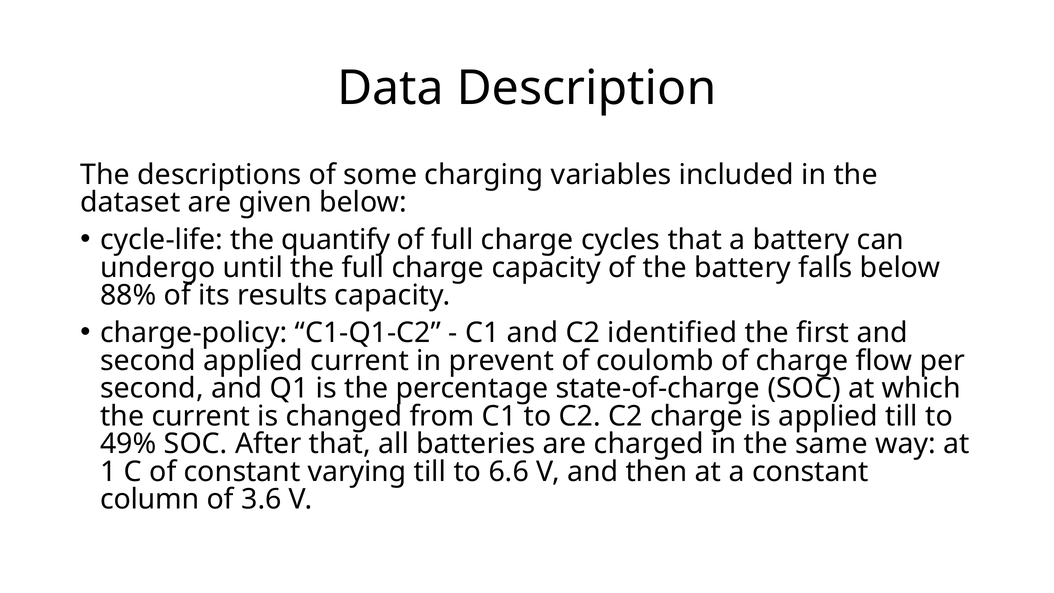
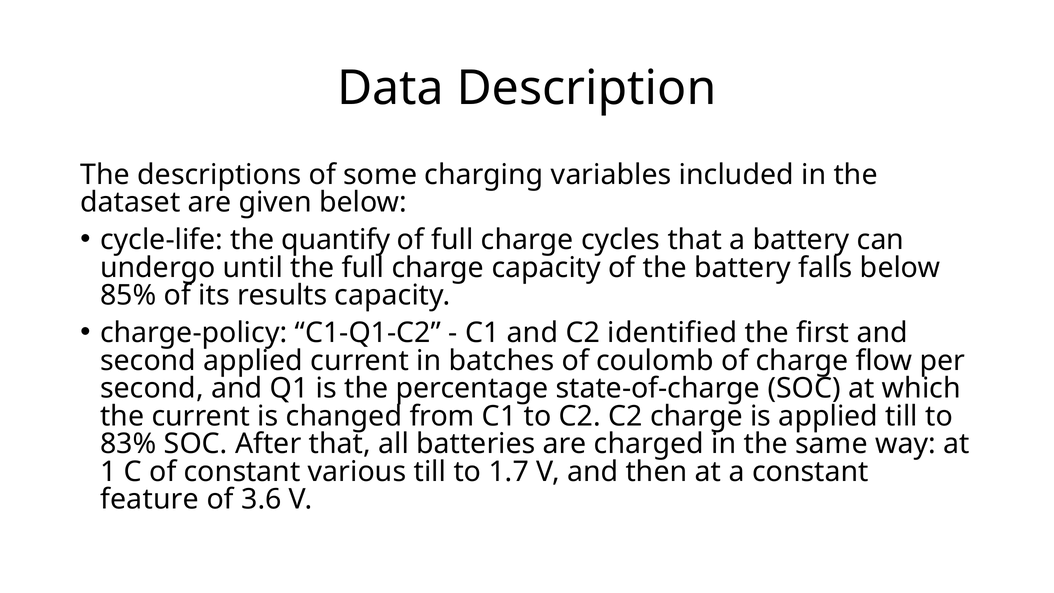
88%: 88% -> 85% (128, 295)
prevent: prevent -> batches (501, 361)
49%: 49% -> 83% (128, 444)
varying: varying -> various (357, 472)
6.6: 6.6 -> 1.7 (509, 472)
column: column -> feature (150, 499)
